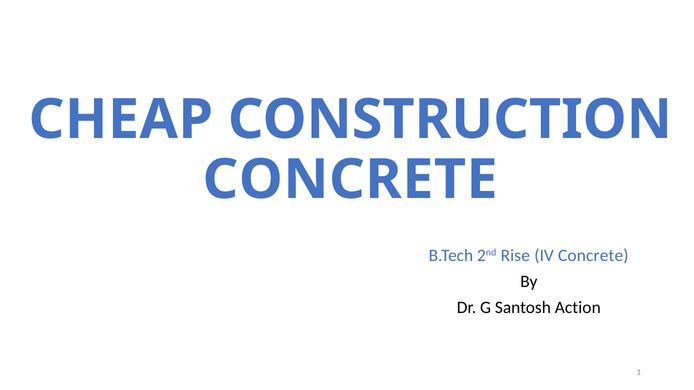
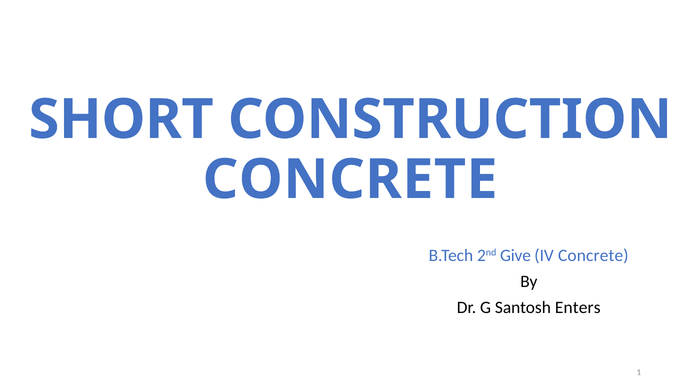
CHEAP: CHEAP -> SHORT (121, 120)
Rise: Rise -> Give (515, 256)
Action: Action -> Enters (578, 308)
